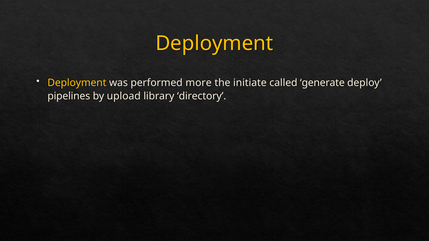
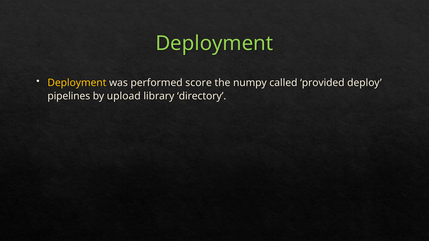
Deployment colour: yellow -> light green (214, 43)
more: more -> score (199, 83)
initiate: initiate -> numpy (250, 83)
generate: generate -> provided (322, 83)
